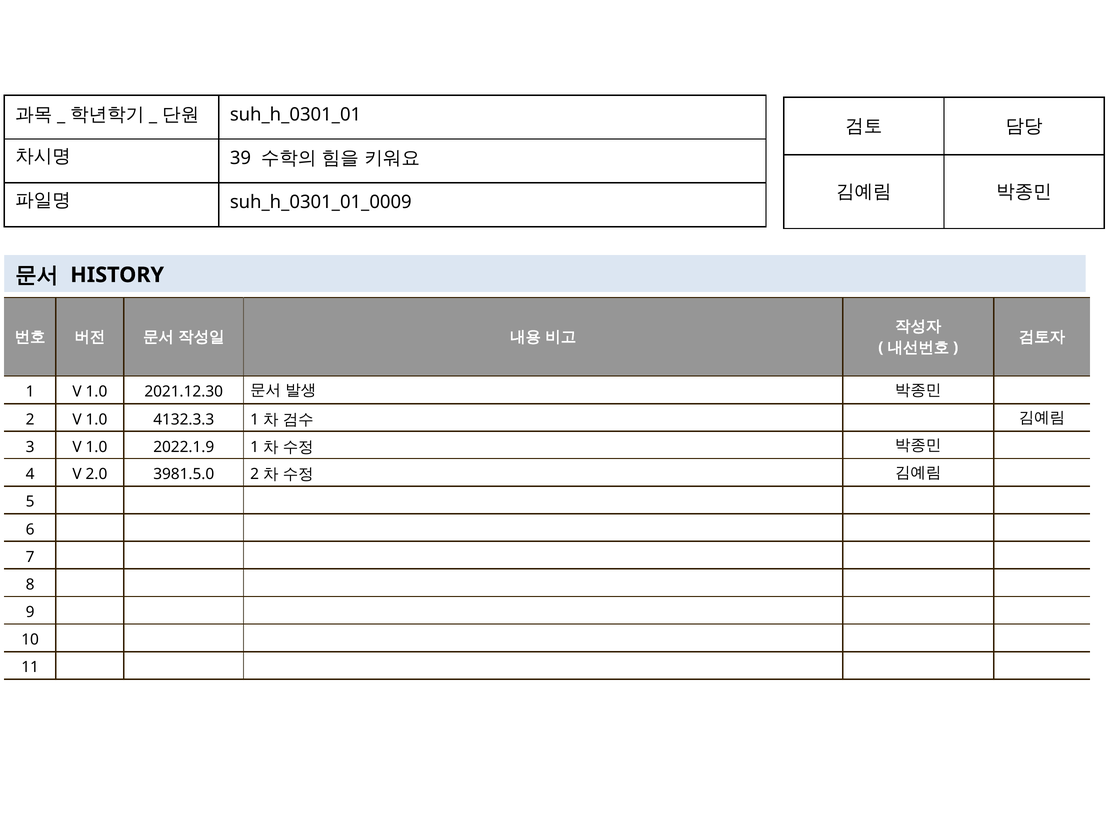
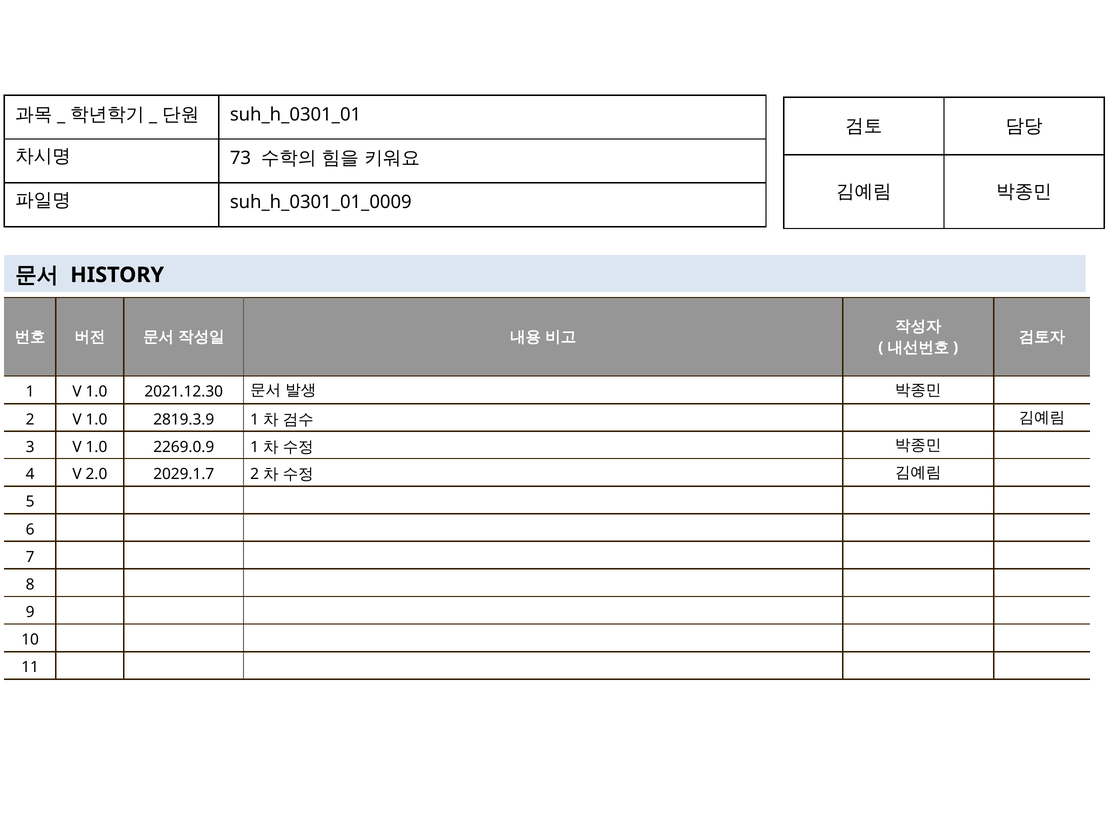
39: 39 -> 73 (241, 158)
4132.3.3: 4132.3.3 -> 2819.3.9 (184, 420)
2022.1.9: 2022.1.9 -> 2269.0.9 (184, 447)
3981.5.0: 3981.5.0 -> 2029.1.7 (184, 474)
